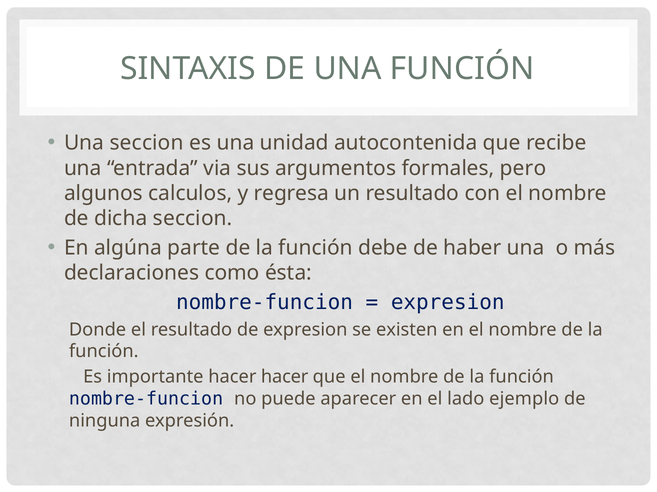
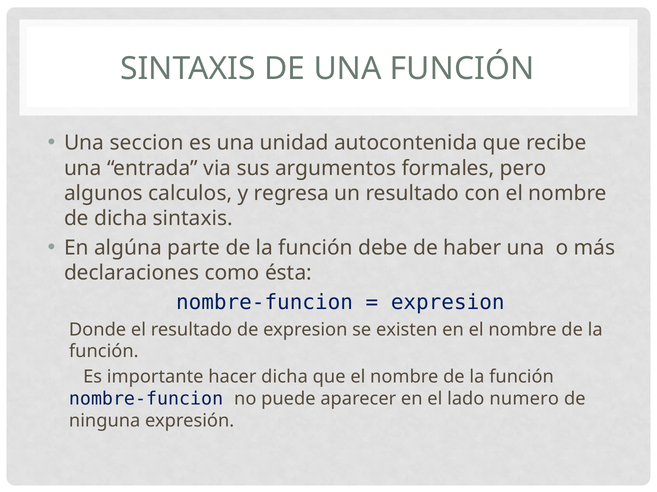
dicha seccion: seccion -> sintaxis (193, 219)
hacer hacer: hacer -> dicha (285, 377)
ejemplo: ejemplo -> numero (524, 399)
